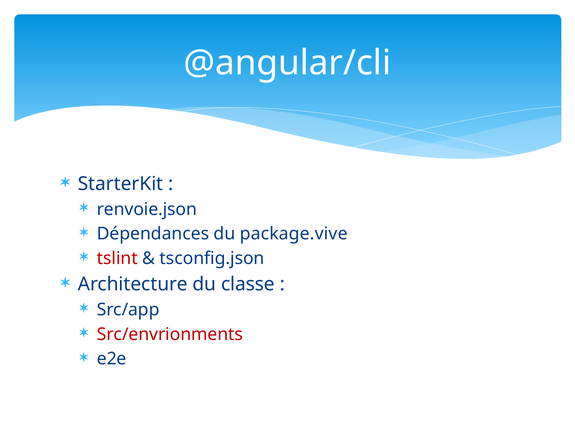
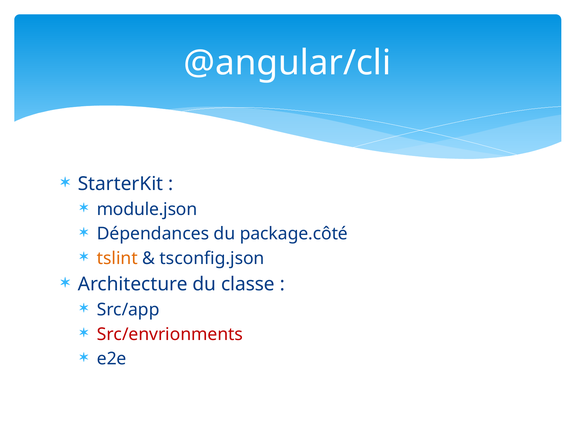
renvoie.json: renvoie.json -> module.json (147, 209)
package.vive: package.vive -> package.côté (294, 234)
tslint colour: red -> orange (117, 258)
